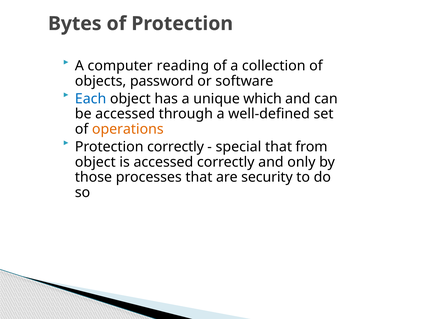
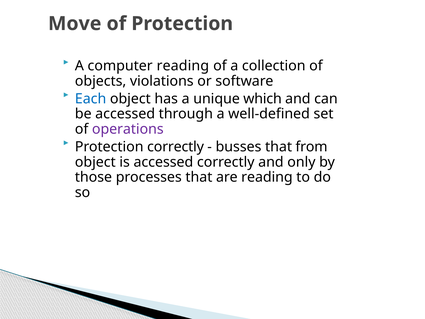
Bytes: Bytes -> Move (75, 24)
password: password -> violations (162, 81)
operations colour: orange -> purple (128, 129)
special: special -> busses (239, 147)
are security: security -> reading (267, 177)
